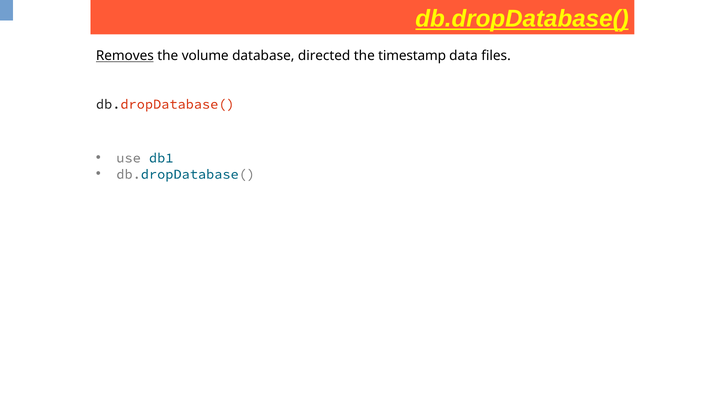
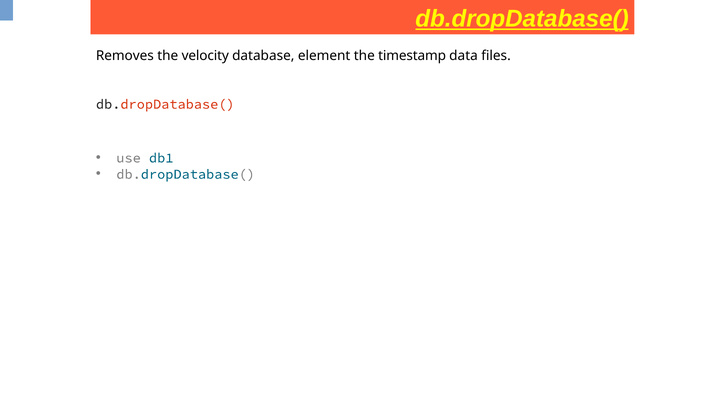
Removes underline: present -> none (125, 56)
volume: volume -> velocity (205, 56)
directed: directed -> element (324, 56)
